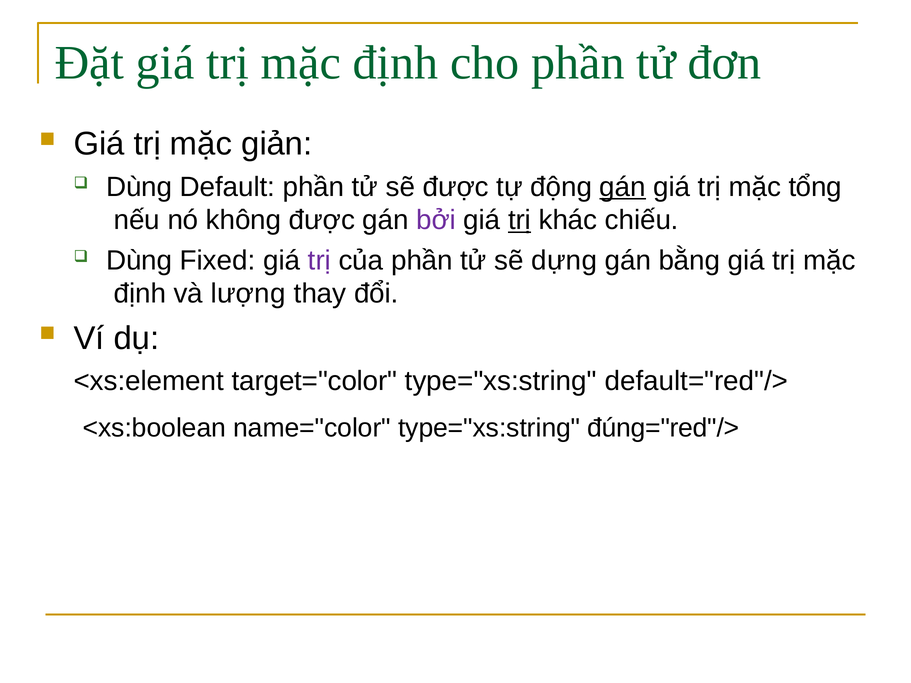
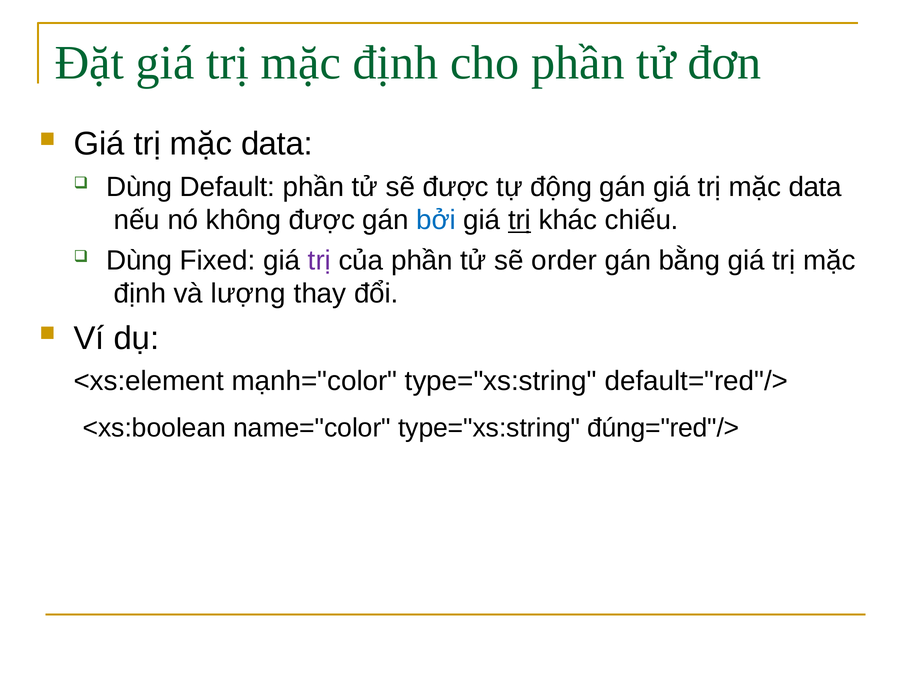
giản: giản -> data (277, 144)
gán underline: present -> none (623, 187)
tổng: tổng -> data (815, 187)
bởi colour: purple -> blue (436, 220)
dựng: dựng -> order (564, 260)
target="color: target="color -> mạnh="color (314, 381)
